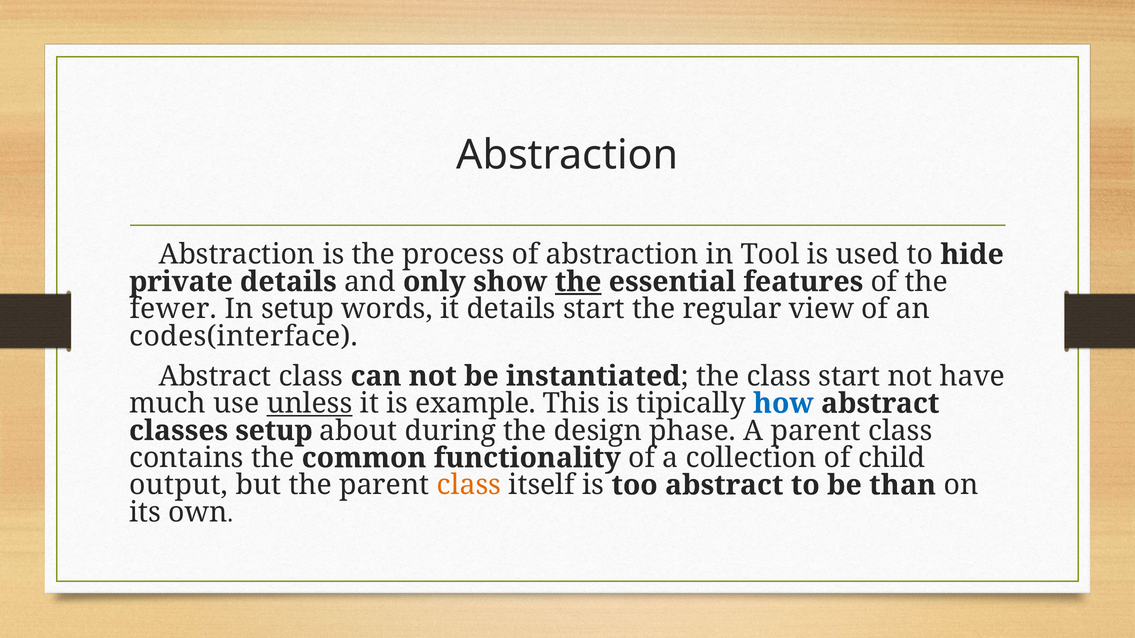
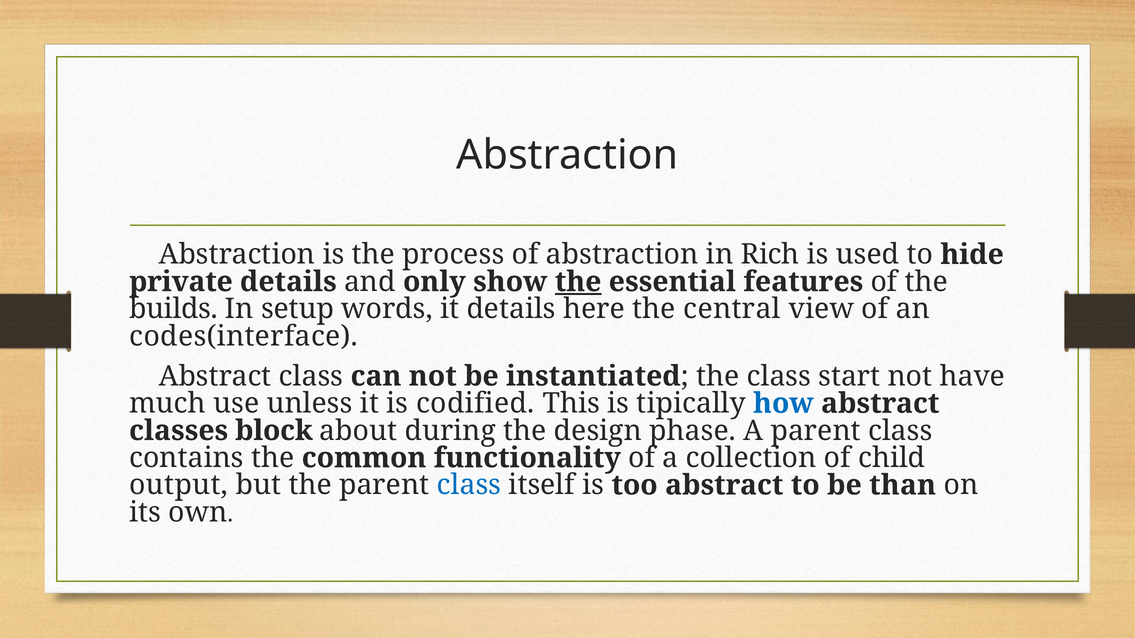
Tool: Tool -> Rich (770, 255)
fewer: fewer -> builds (173, 309)
details start: start -> here (594, 309)
regular: regular -> central (732, 309)
unless underline: present -> none (310, 404)
example: example -> codified (475, 404)
classes setup: setup -> block (274, 431)
class colour: orange -> blue (469, 485)
